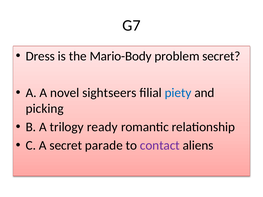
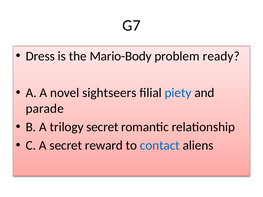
problem secret: secret -> ready (221, 56)
picking: picking -> parade (45, 109)
trilogy ready: ready -> secret (102, 127)
parade: parade -> reward (104, 146)
contact colour: purple -> blue (160, 146)
